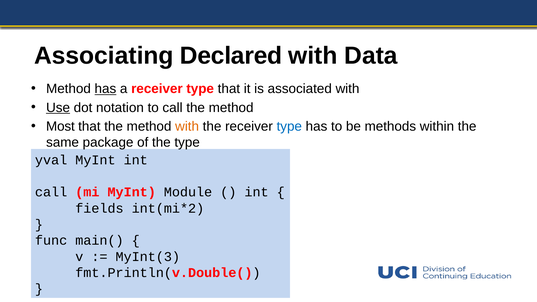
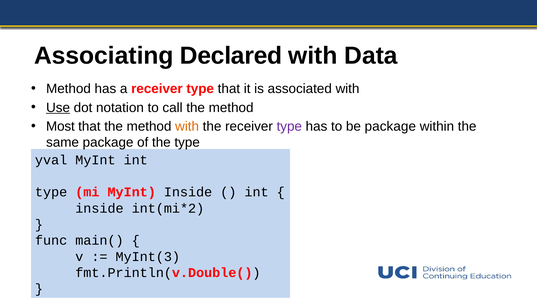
has underline: present -> none (105, 89)
type colour: blue -> purple (289, 126)
be methods: methods -> package (390, 126)
call: call -> type (51, 192)
MyInt Module: Module -> Inside (188, 192)
fields: fields -> inside (99, 208)
